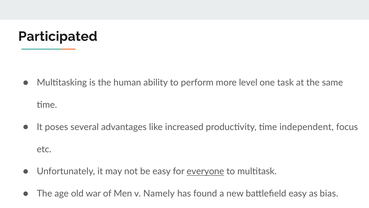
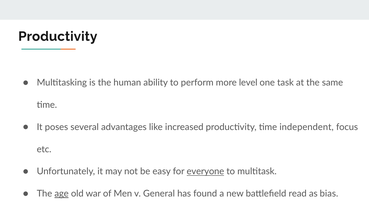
Participated: Participated -> Productivity (58, 36)
age underline: none -> present (62, 193)
Namely: Namely -> General (159, 193)
battlefield easy: easy -> read (298, 193)
